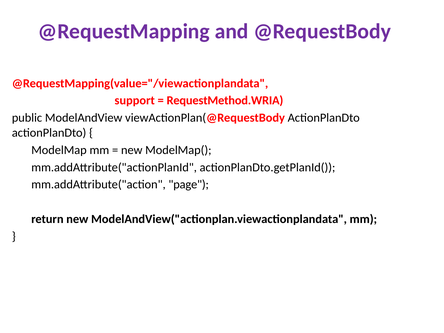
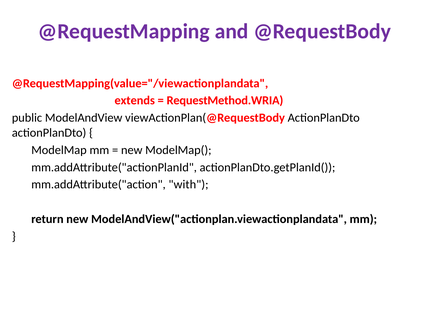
support: support -> extends (135, 101)
page: page -> with (189, 185)
